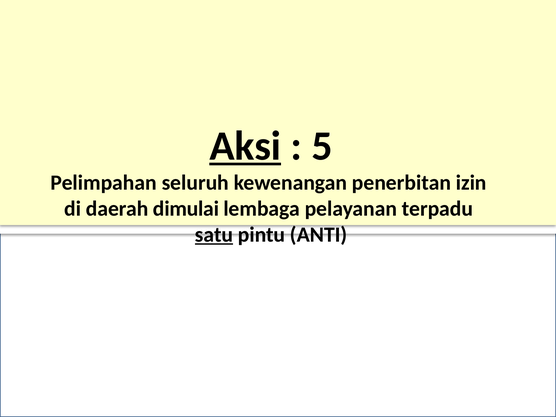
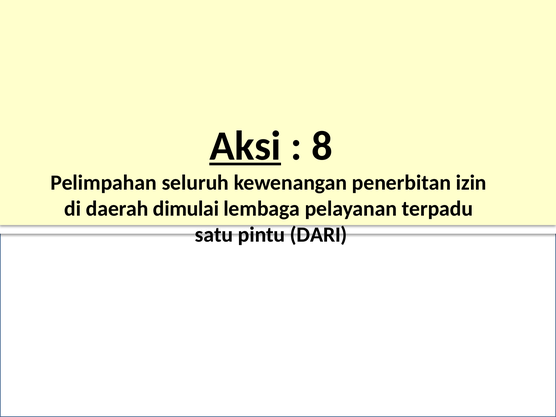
5: 5 -> 8 (322, 146)
satu underline: present -> none (214, 235)
ANTI: ANTI -> DARI (319, 235)
